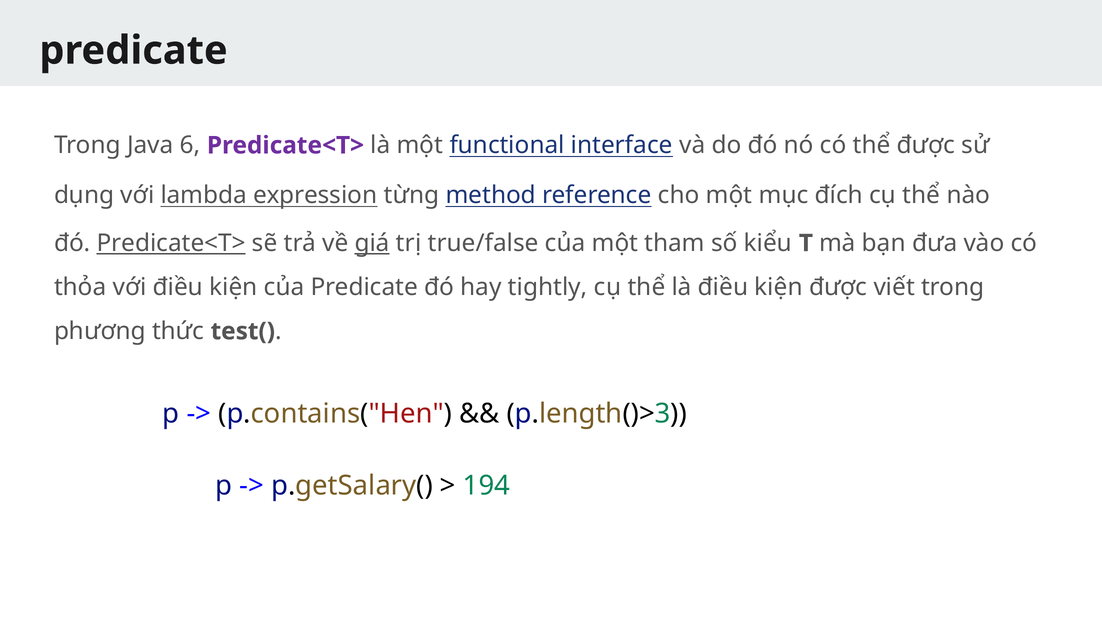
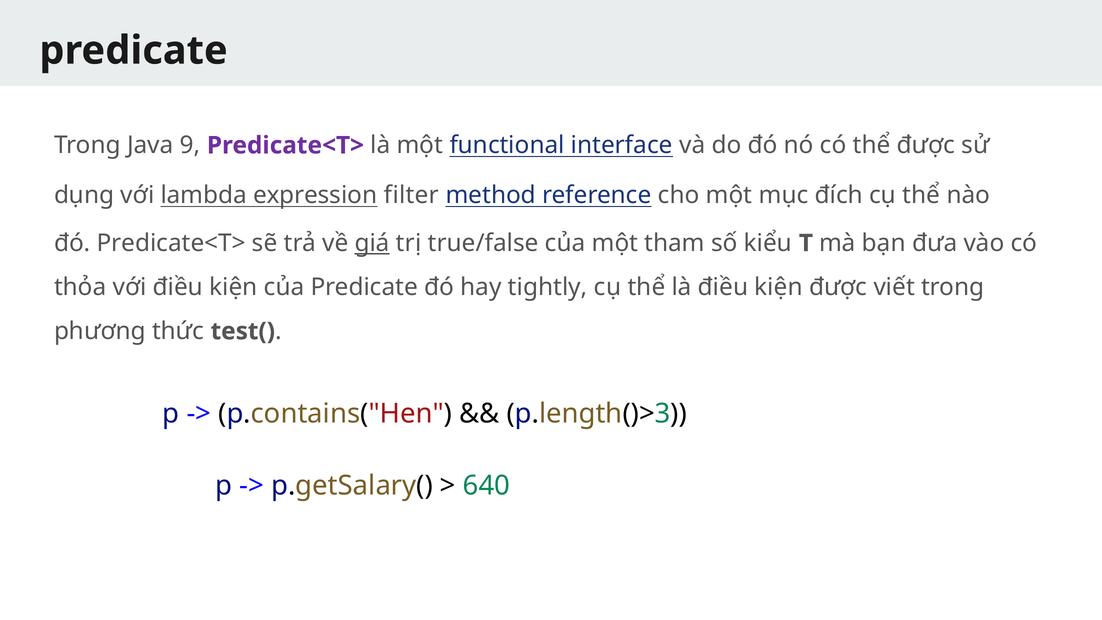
6: 6 -> 9 (190, 145)
từng: từng -> filter (411, 195)
Predicate<T> underline: present -> none (171, 243)
194: 194 -> 640 (486, 486)
